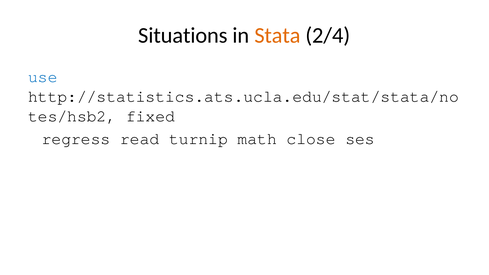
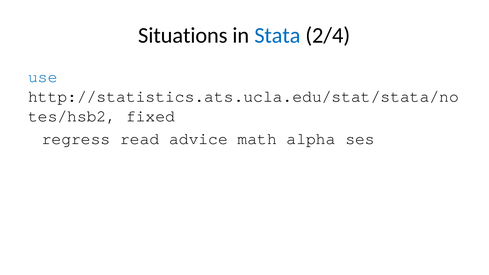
Stata colour: orange -> blue (277, 36)
turnip: turnip -> advice (198, 139)
close: close -> alpha (311, 139)
